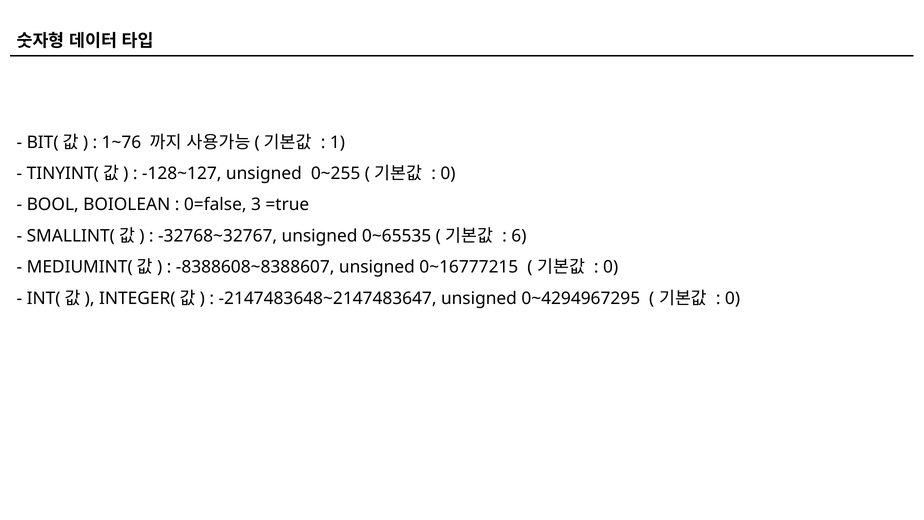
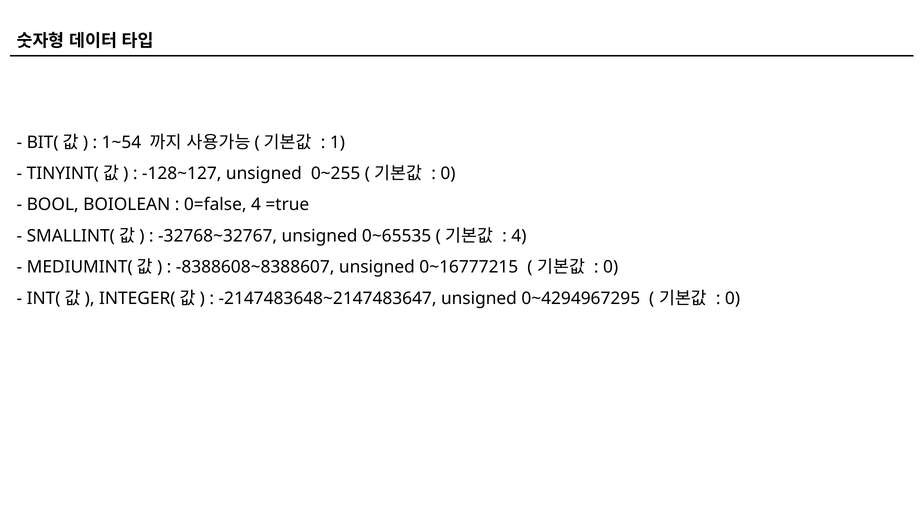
1~76: 1~76 -> 1~54 (121, 142)
0=false 3: 3 -> 4 (256, 205)
6: 6 -> 4 (519, 236)
